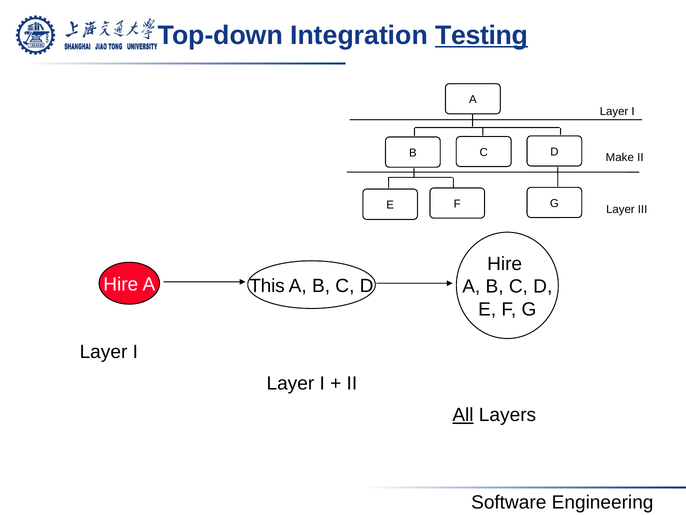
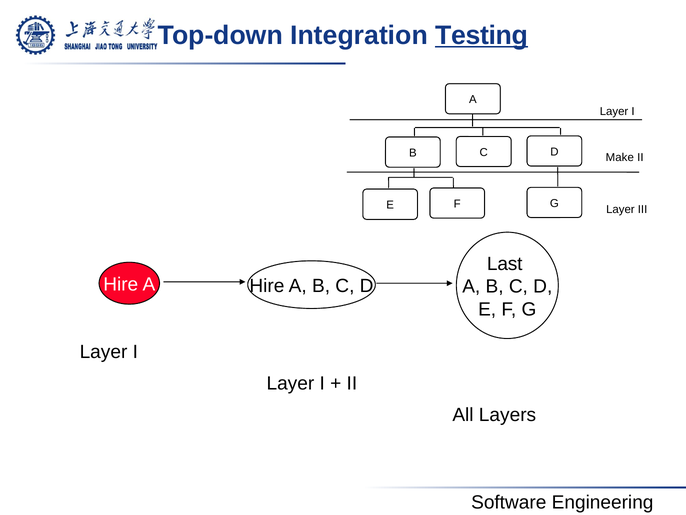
Hire: Hire -> Last (505, 264)
This: This -> Hire (267, 286)
All underline: present -> none (463, 415)
